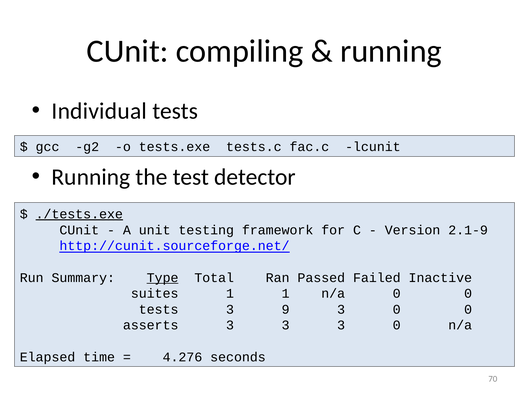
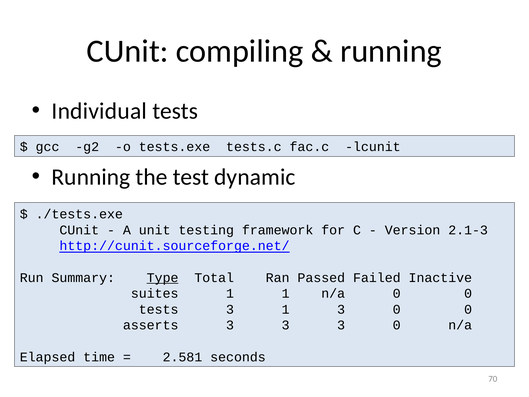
detector: detector -> dynamic (255, 177)
./tests.exe underline: present -> none (79, 214)
2.1-9: 2.1-9 -> 2.1-3 (468, 230)
3 9: 9 -> 1 (286, 309)
4.276: 4.276 -> 2.581 (182, 357)
